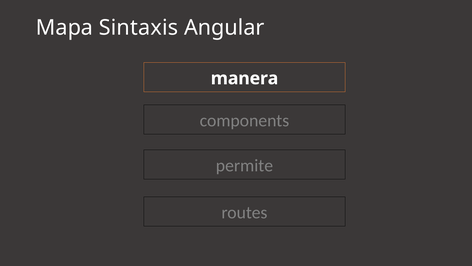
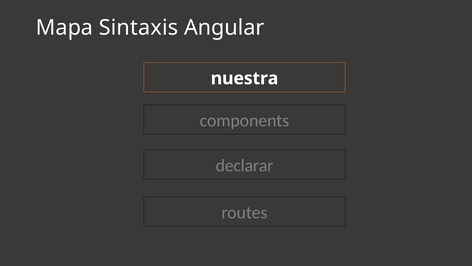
manera: manera -> nuestra (245, 78)
permite: permite -> declarar (245, 165)
